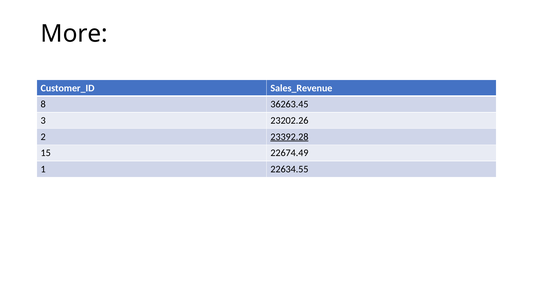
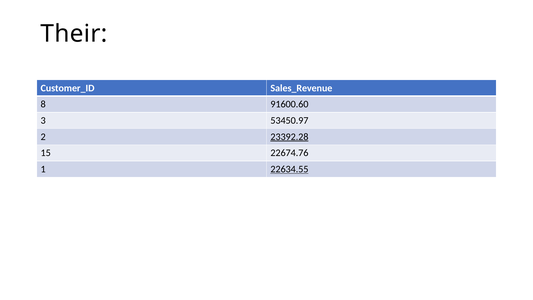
More: More -> Their (74, 34)
36263.45: 36263.45 -> 91600.60 (289, 104)
23202.26: 23202.26 -> 53450.97 (289, 120)
22674.49: 22674.49 -> 22674.76 (289, 153)
22634.55 underline: none -> present (289, 169)
